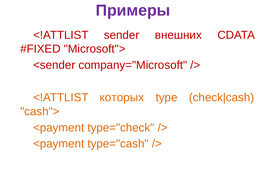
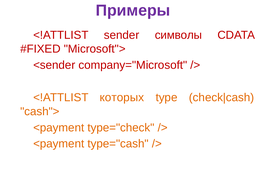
внешних: внешних -> символы (178, 35)
